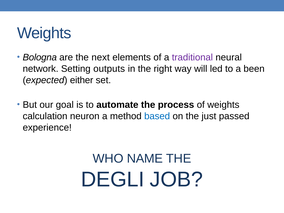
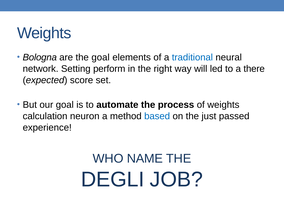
the next: next -> goal (101, 57)
traditional colour: purple -> blue (192, 57)
outputs: outputs -> perform (109, 69)
been: been -> there (254, 69)
either: either -> score (82, 80)
